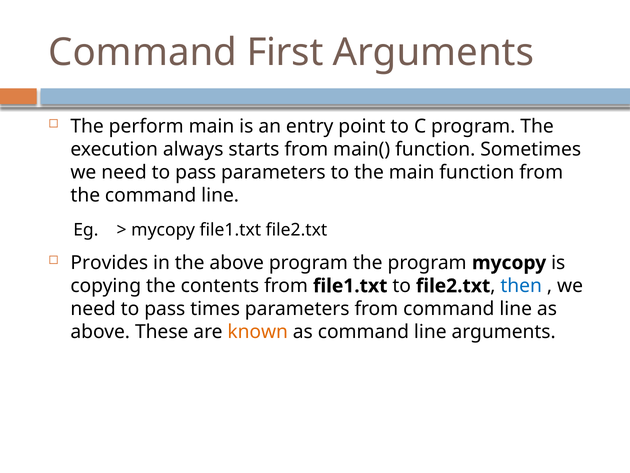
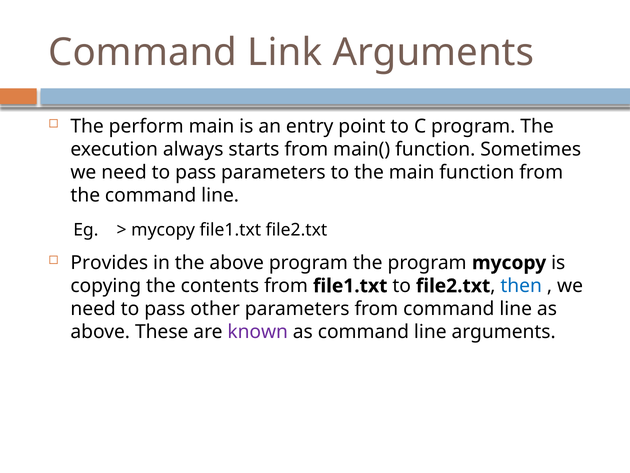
First: First -> Link (285, 53)
times: times -> other (215, 309)
known colour: orange -> purple (258, 332)
